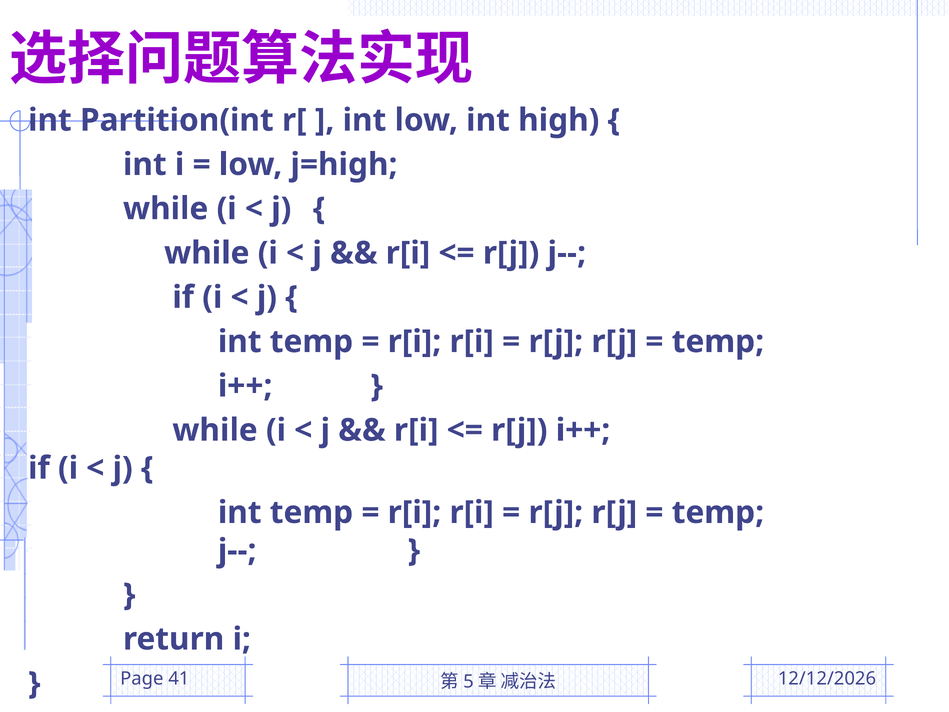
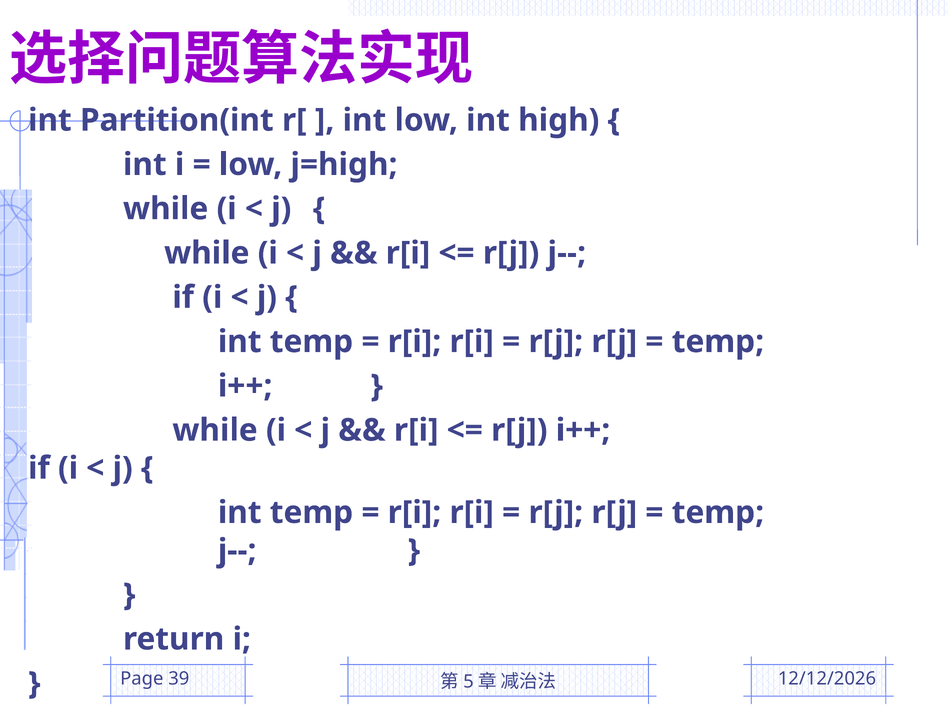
41: 41 -> 39 (179, 678)
